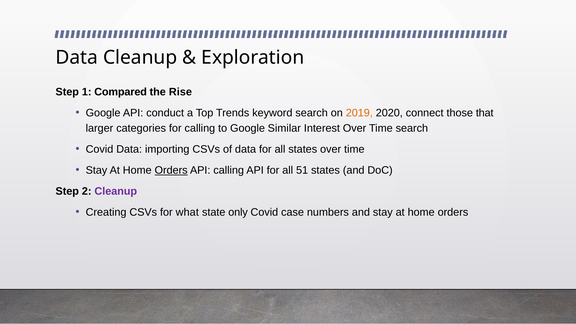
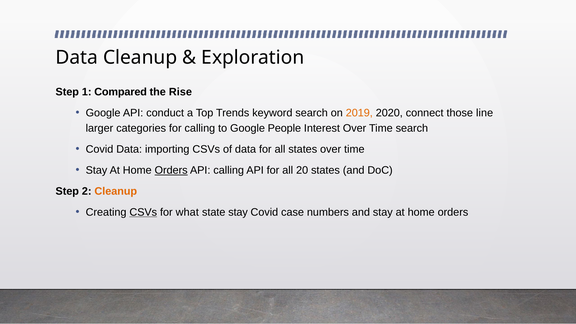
that: that -> line (485, 113)
Similar: Similar -> People (284, 128)
51: 51 -> 20 (302, 170)
Cleanup colour: purple -> orange (116, 191)
CSVs underline: none -> present (143, 212)
state only: only -> stay (238, 212)
